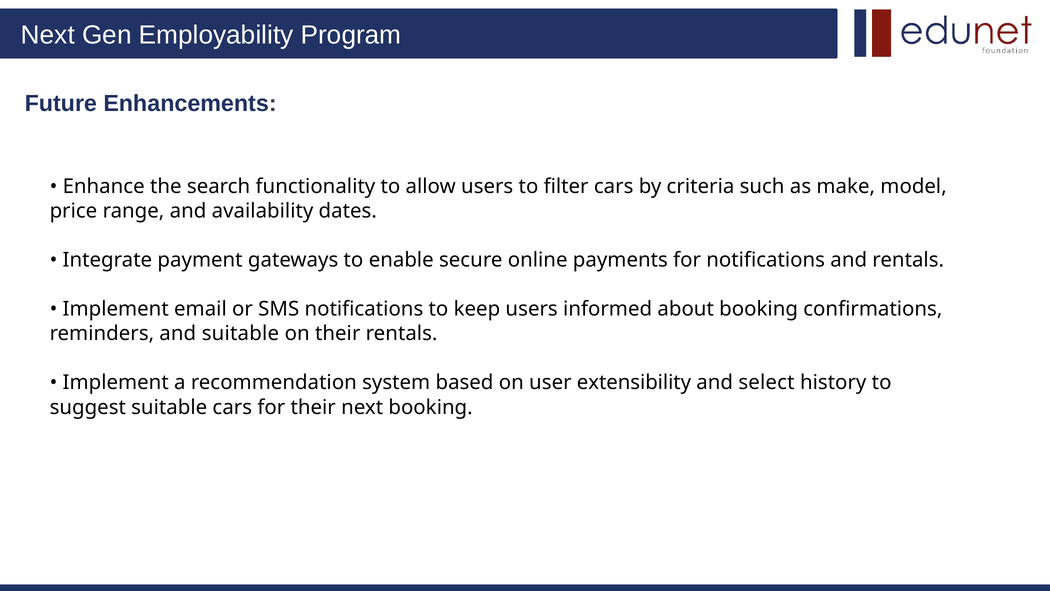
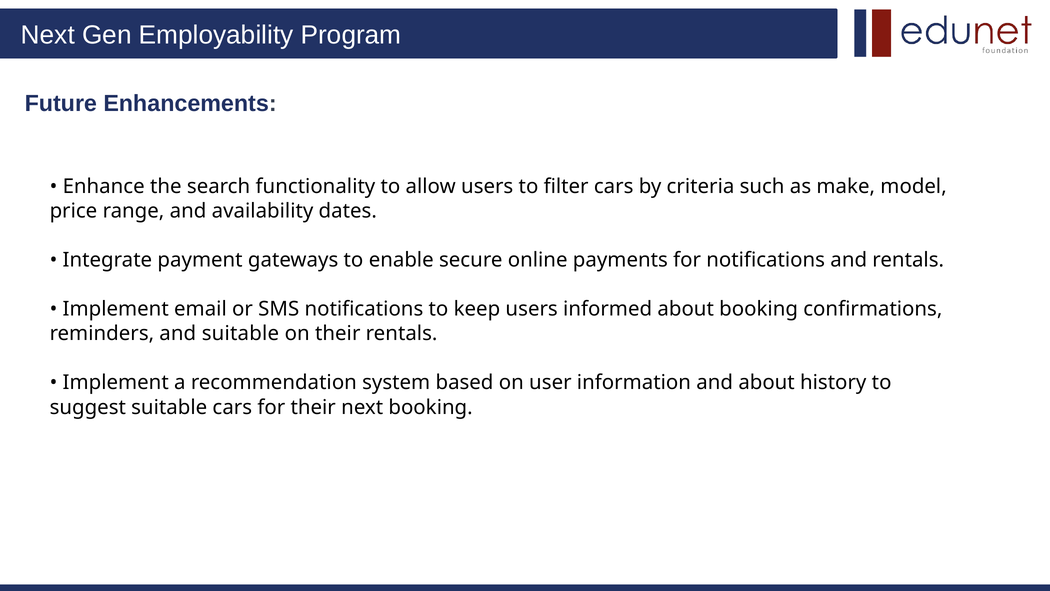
extensibility: extensibility -> information (634, 383)
and select: select -> about (767, 383)
